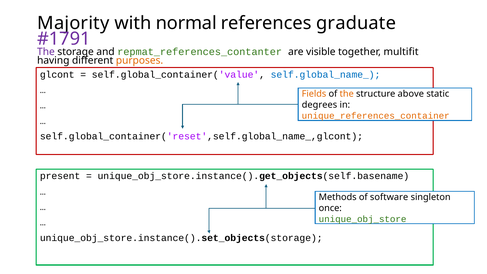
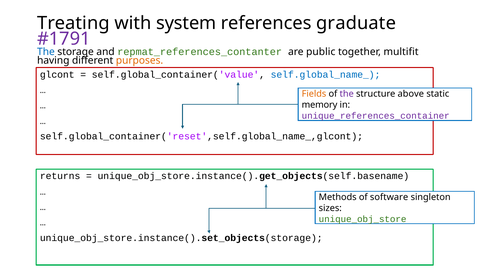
Majority: Majority -> Treating (73, 23)
normal: normal -> system (186, 23)
The colour: purple -> blue (46, 52)
visible: visible -> public (321, 52)
the colour: orange -> purple (347, 94)
degrees: degrees -> memory (320, 105)
unique_references_container colour: orange -> purple (376, 116)
present: present -> returns (60, 176)
once: once -> sizes (330, 208)
